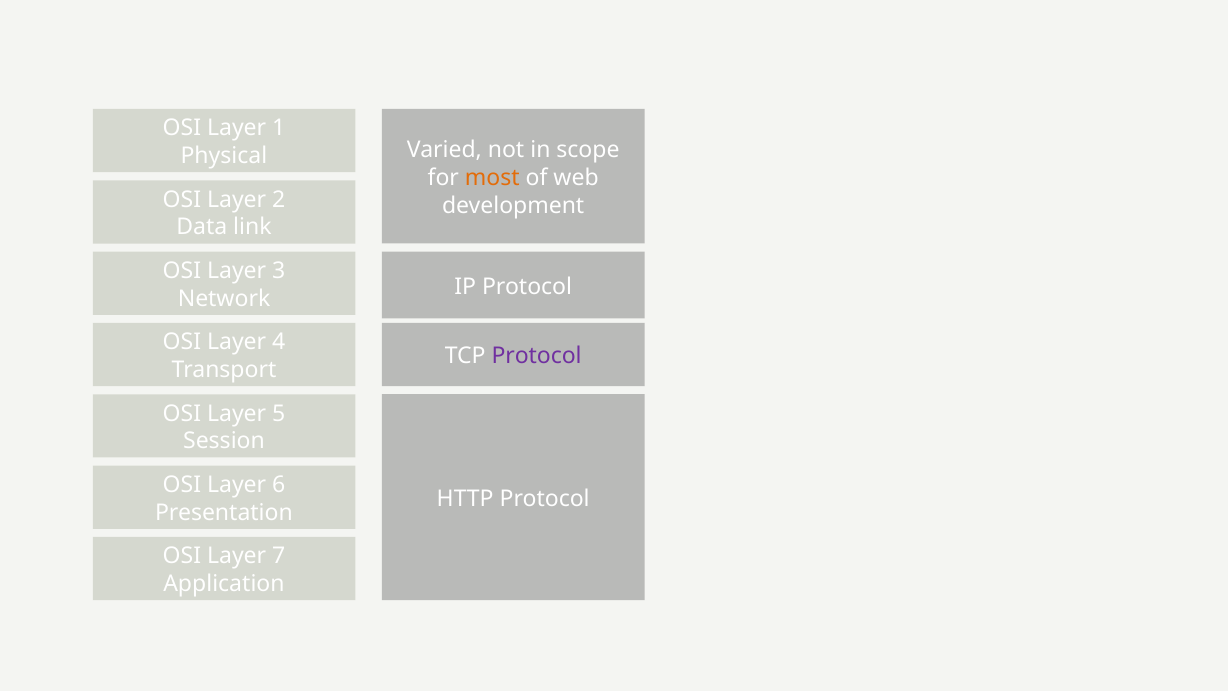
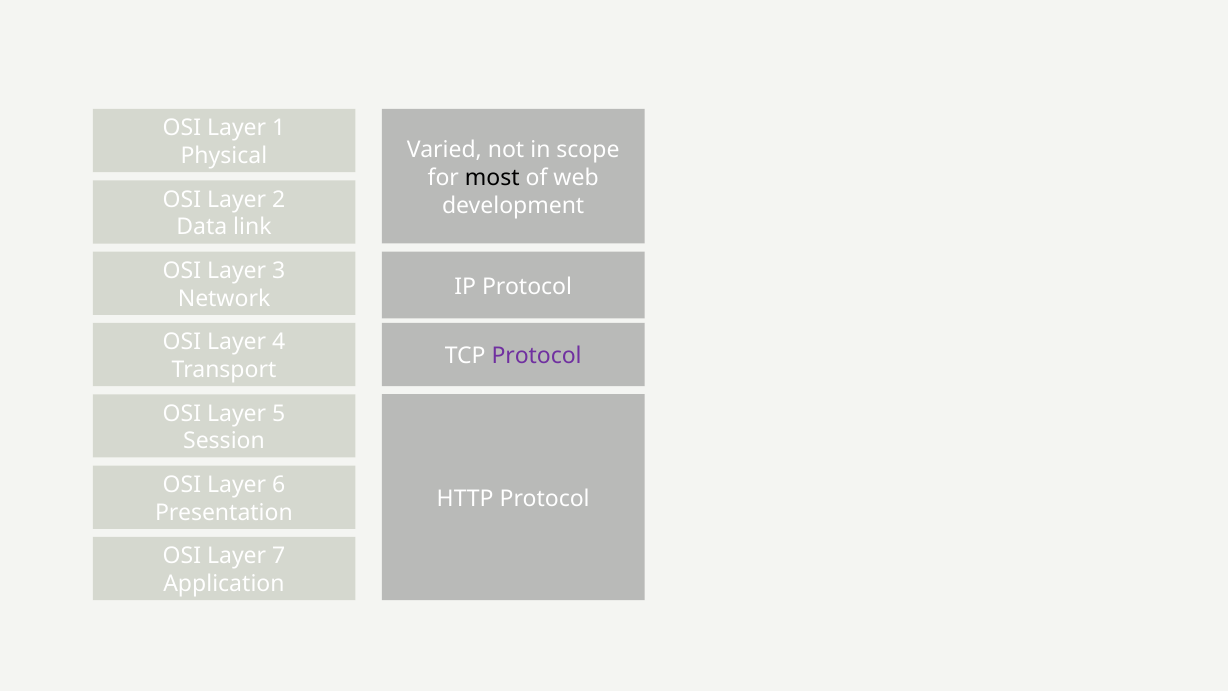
most colour: orange -> black (492, 178)
